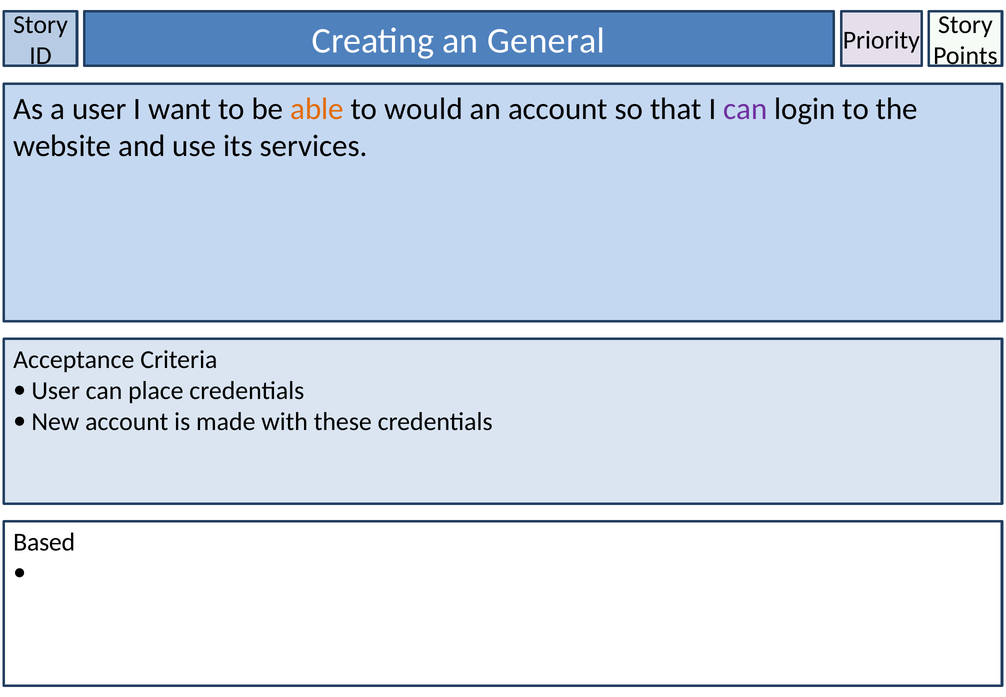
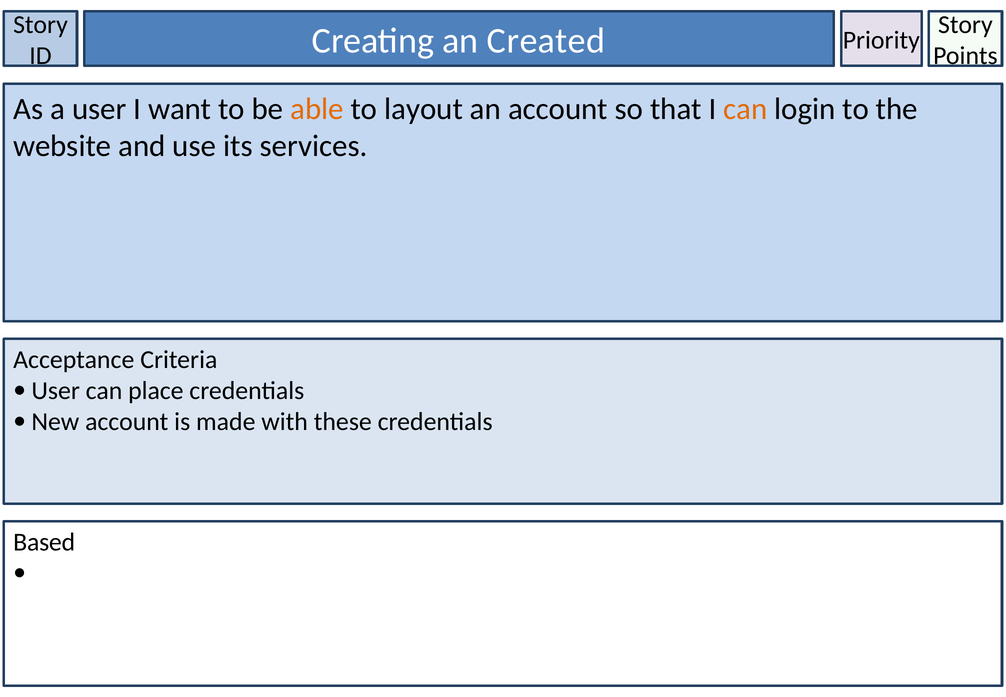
General: General -> Created (546, 41)
would: would -> layout (424, 109)
can colour: purple -> orange (745, 109)
